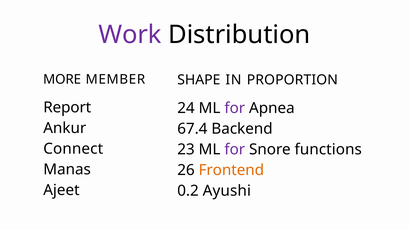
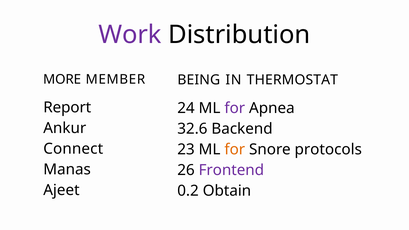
SHAPE: SHAPE -> BEING (199, 80)
PROPORTION: PROPORTION -> THERMOSTAT (292, 80)
67.4: 67.4 -> 32.6 (192, 129)
for colour: purple -> orange (235, 150)
functions: functions -> protocols (328, 150)
Frontend colour: orange -> purple (231, 170)
Ayushi: Ayushi -> Obtain (227, 191)
